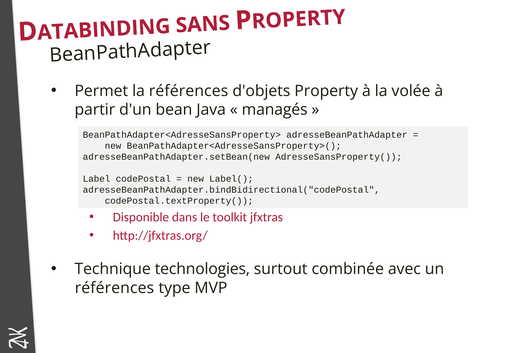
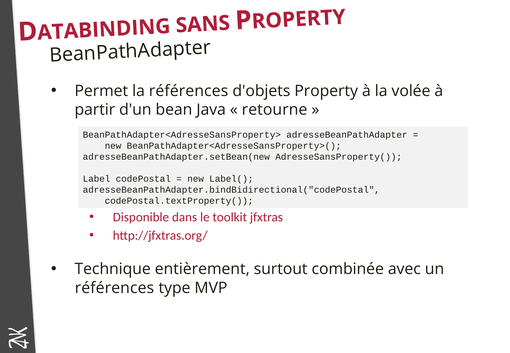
managés: managés -> retourne (275, 110)
technologies: technologies -> entièrement (202, 269)
